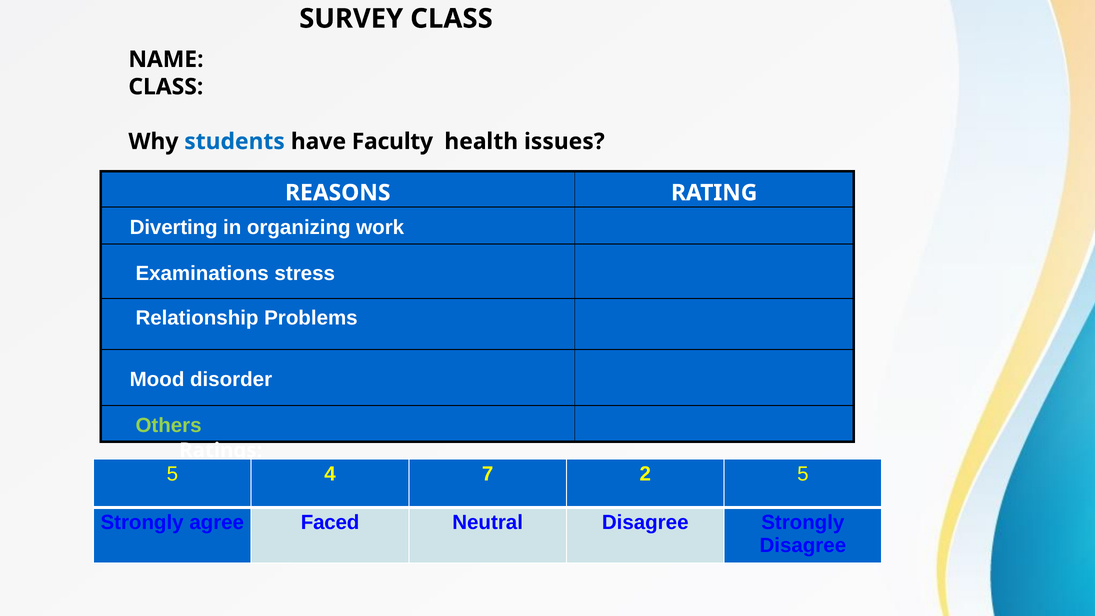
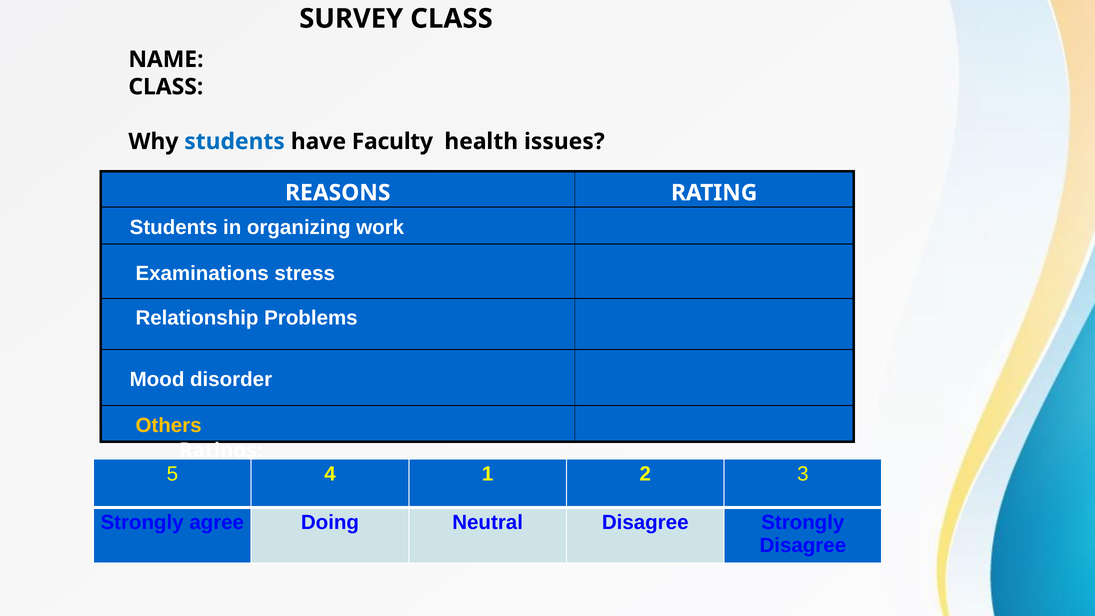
Diverting: Diverting -> Students (174, 228)
Others colour: light green -> yellow (169, 426)
7: 7 -> 1 (488, 474)
2 5: 5 -> 3 (803, 474)
Faced: Faced -> Doing (330, 522)
